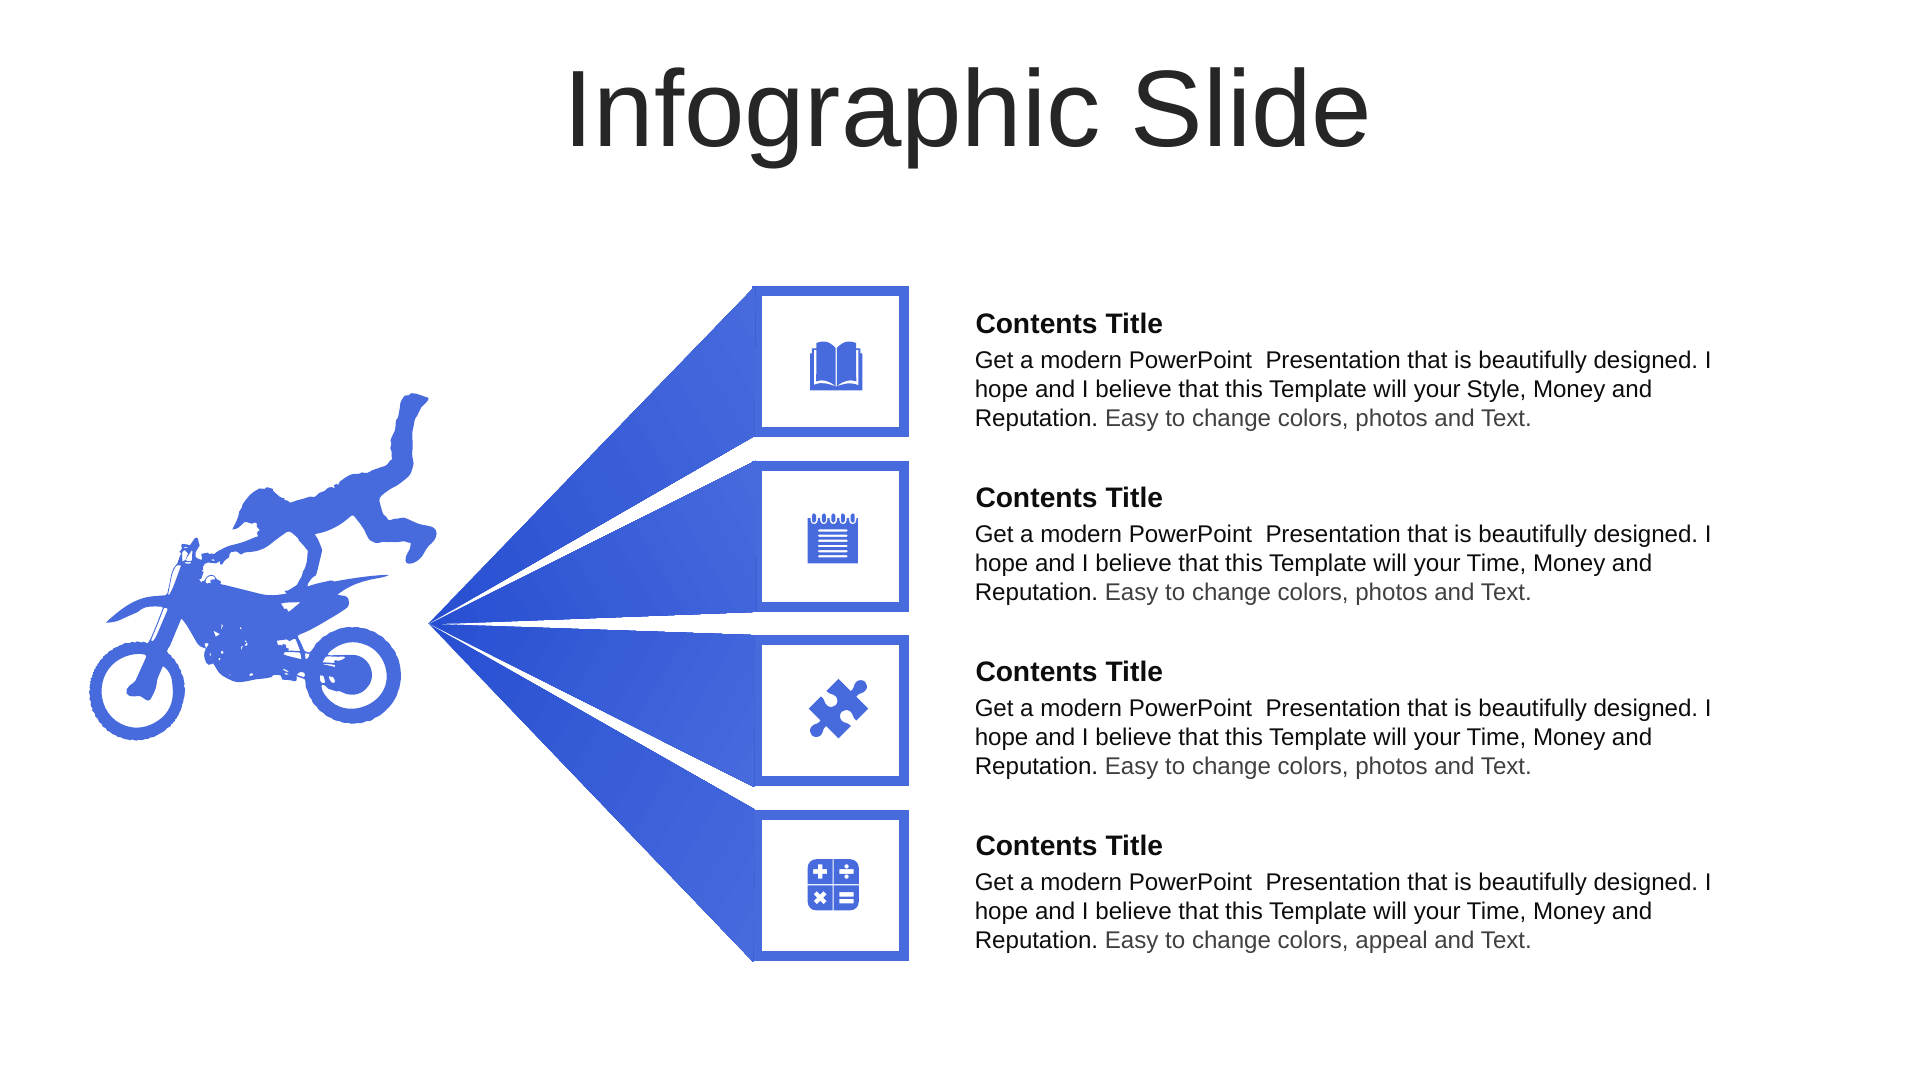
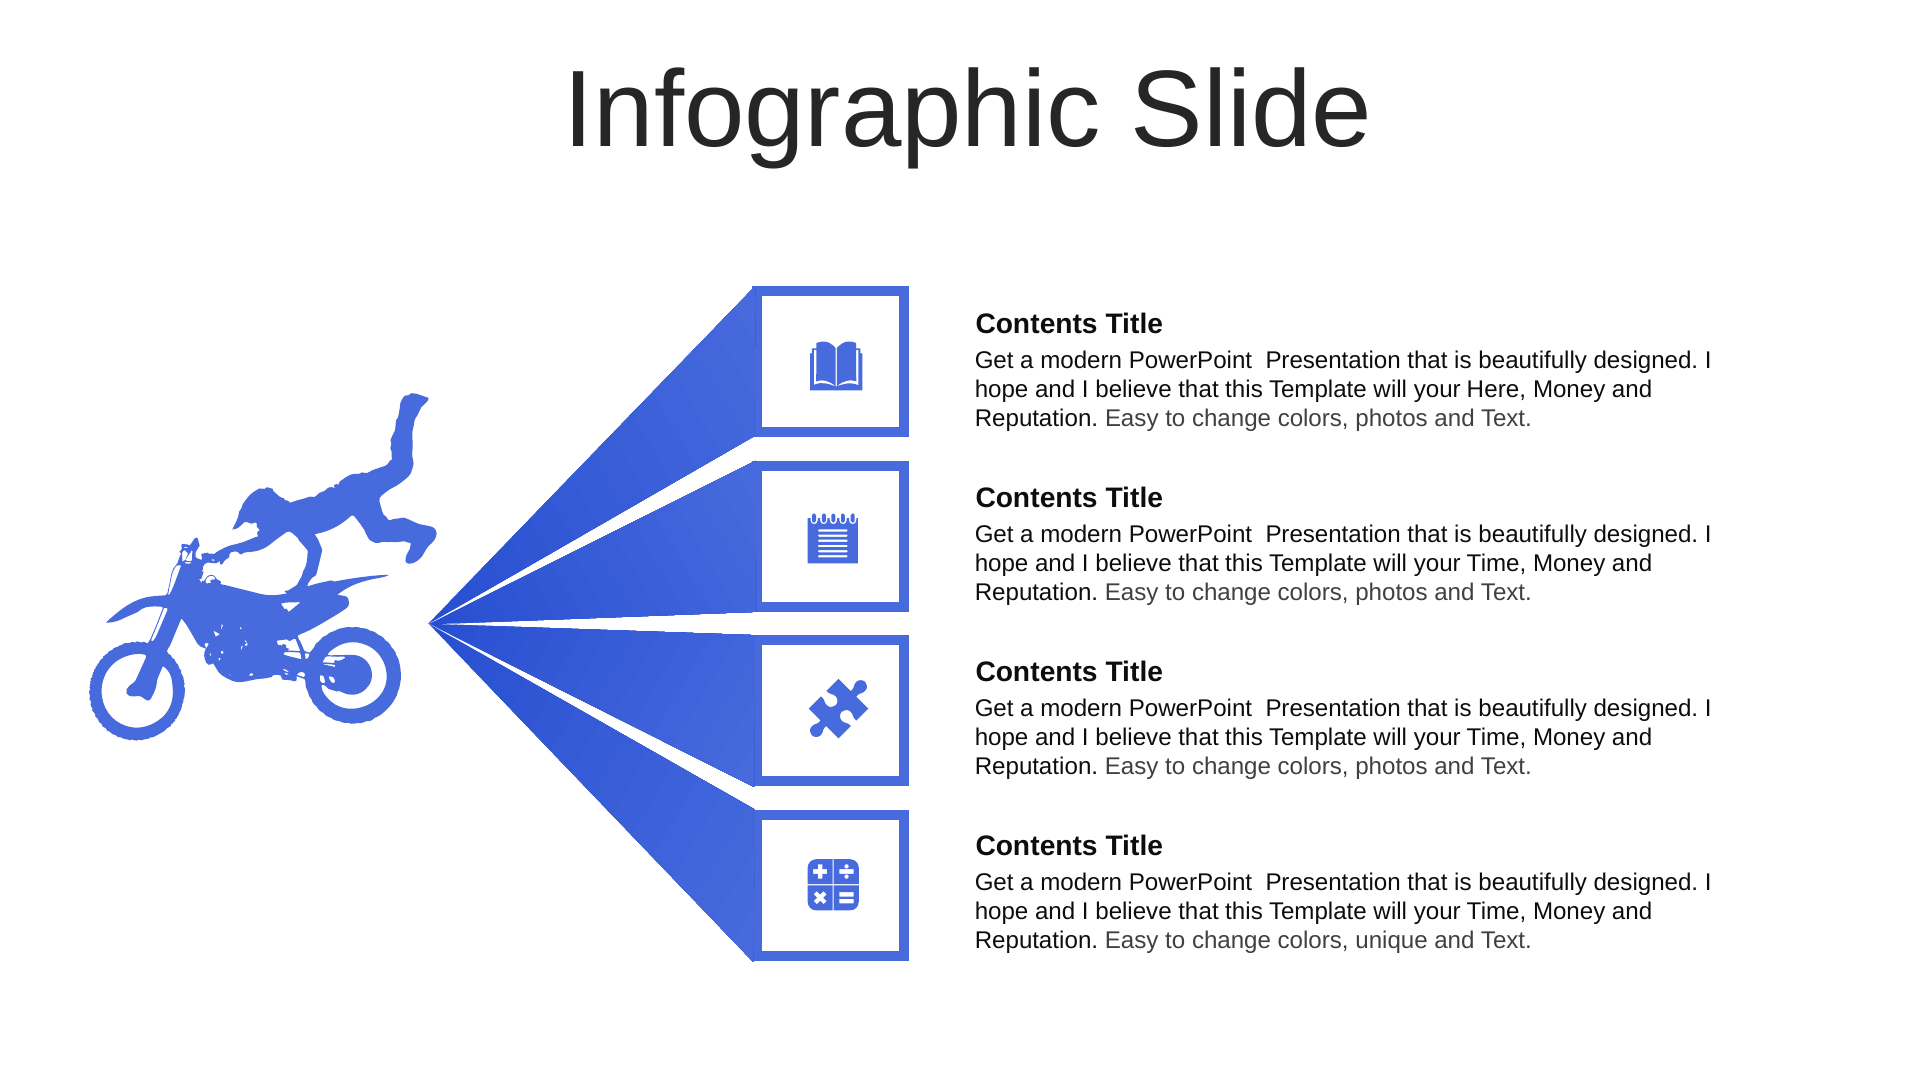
Style: Style -> Here (1496, 389)
appeal: appeal -> unique (1392, 940)
